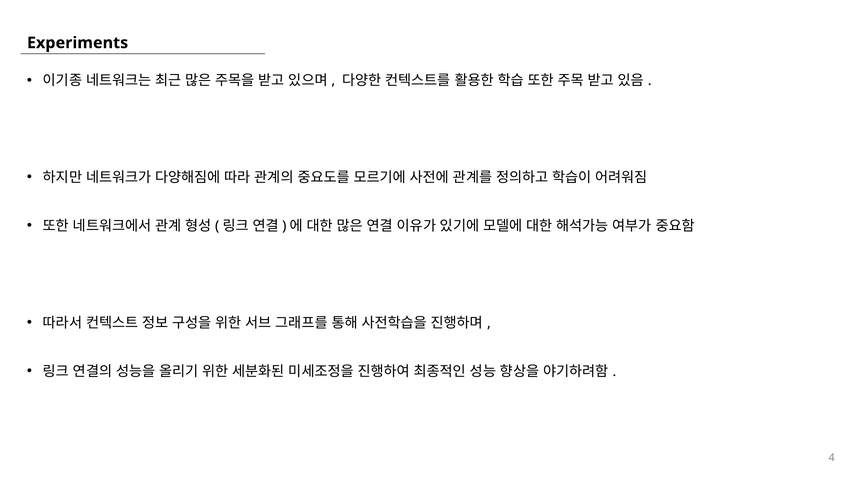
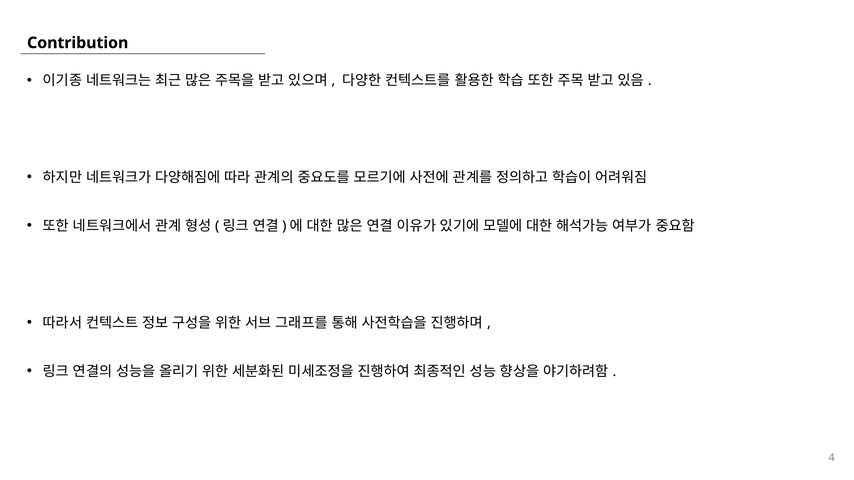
Experiments: Experiments -> Contribution (78, 43)
